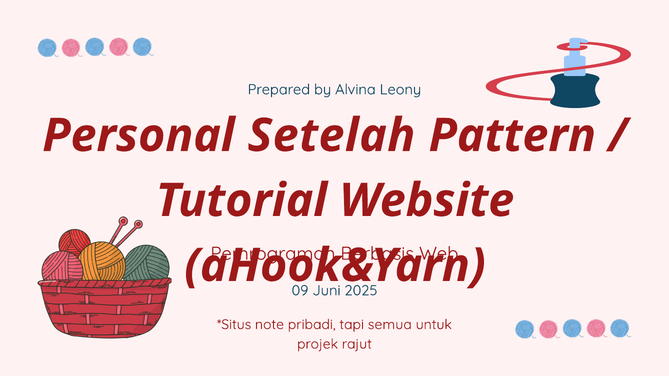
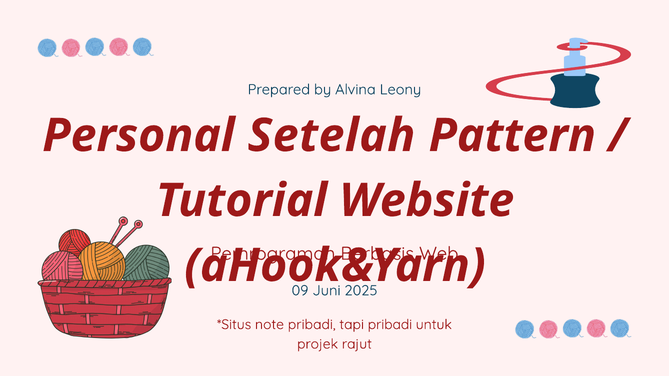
tapi semua: semua -> pribadi (390, 325)
